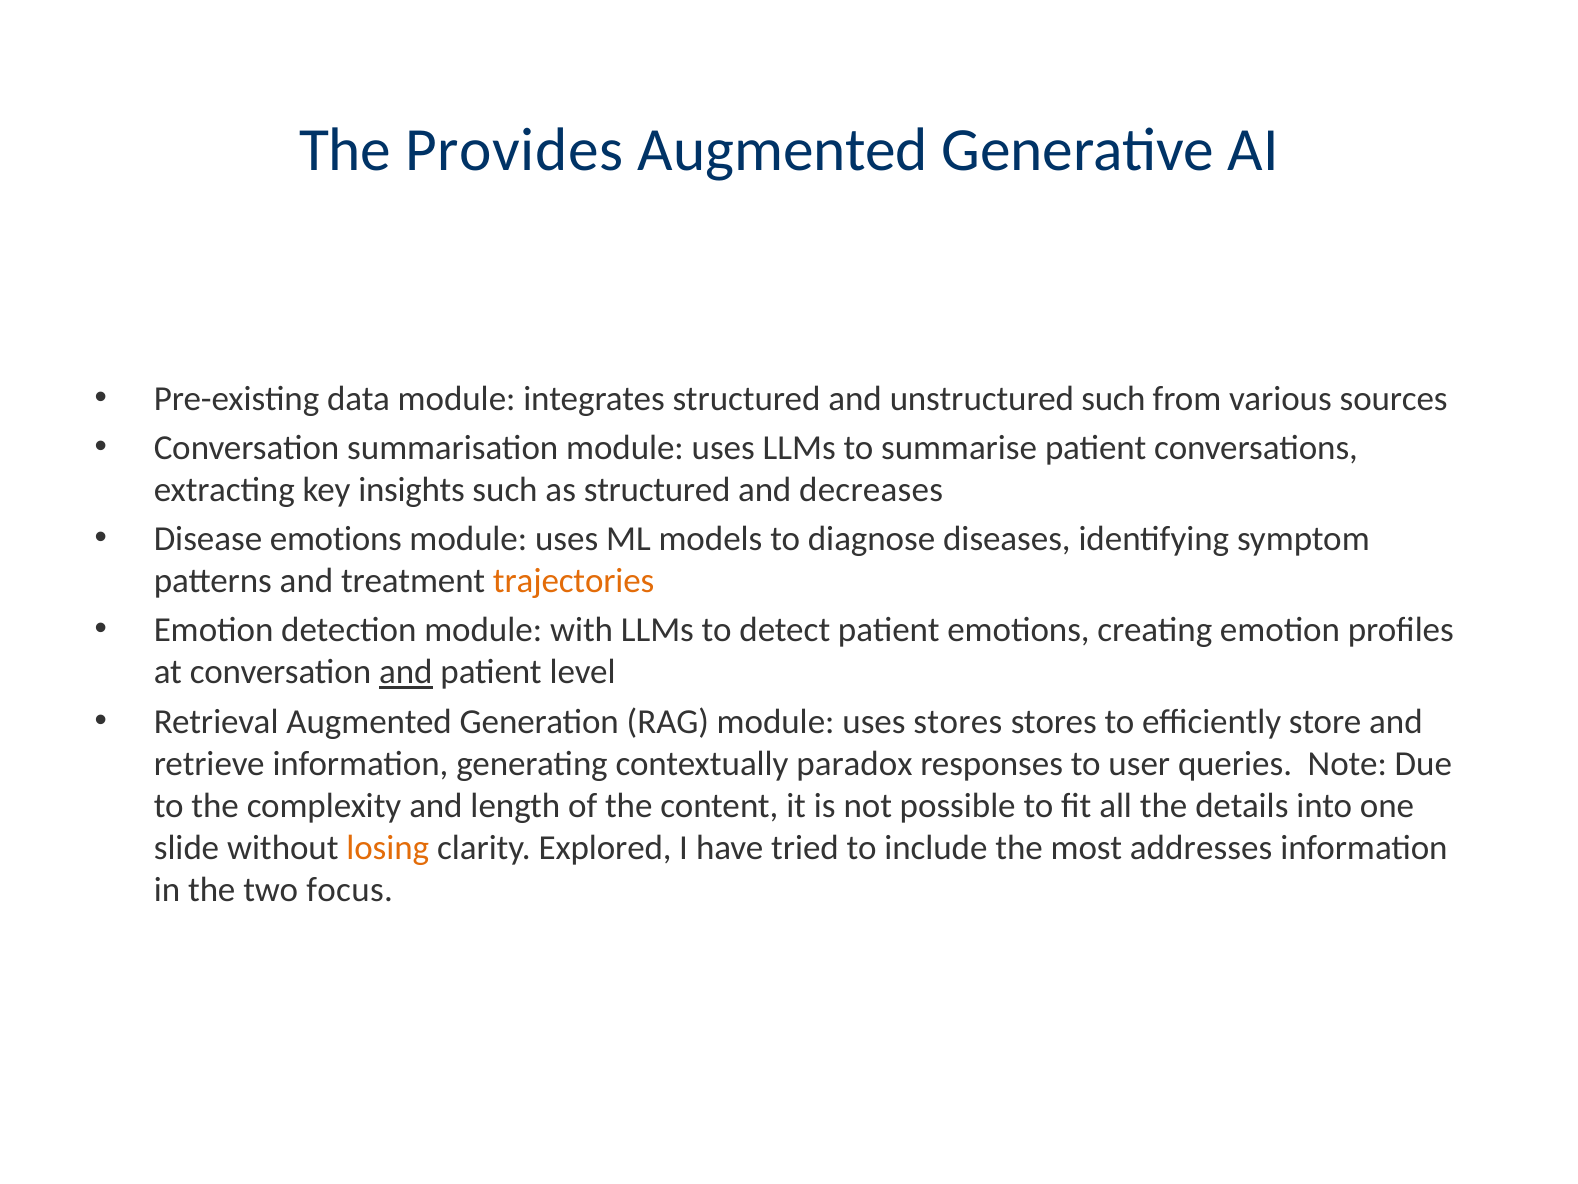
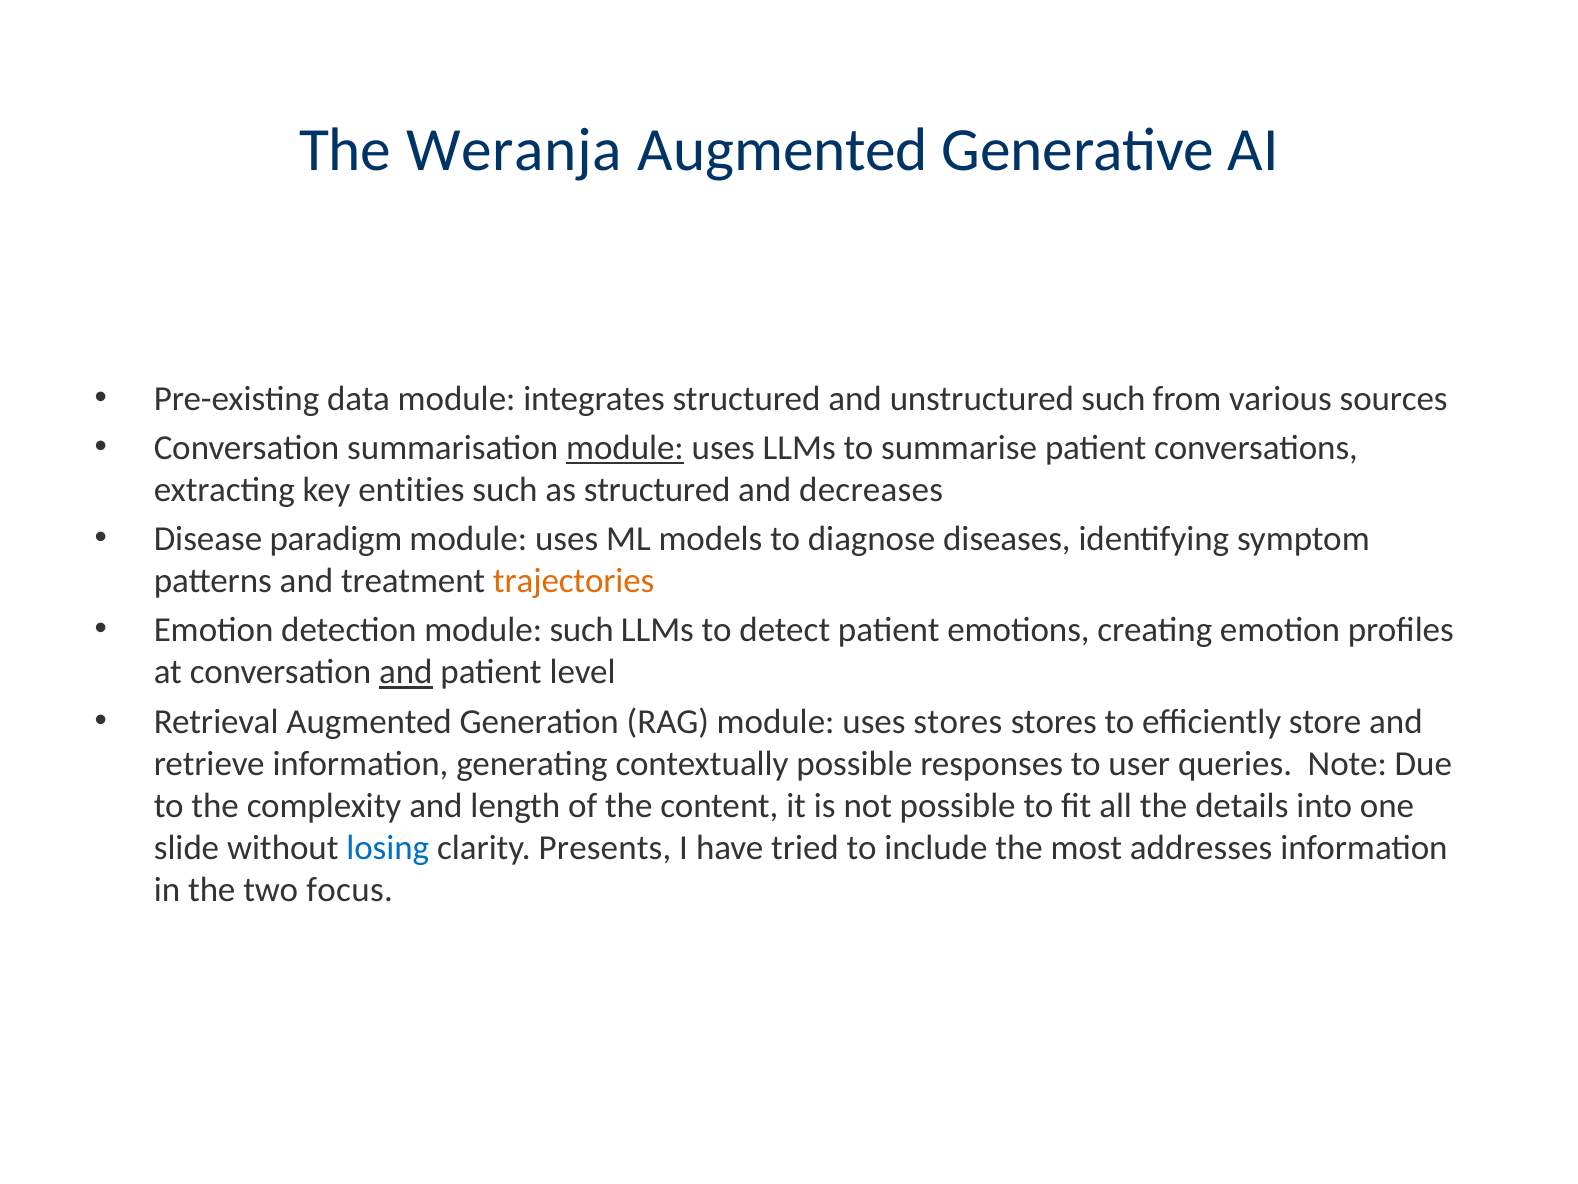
Provides: Provides -> Weranja (514, 150)
module underline: none -> present (625, 448)
insights: insights -> entities (411, 490)
Disease emotions: emotions -> paradigm (336, 539)
module with: with -> such (582, 630)
contextually paradox: paradox -> possible (854, 763)
losing colour: orange -> blue (388, 847)
Explored: Explored -> Presents (605, 847)
